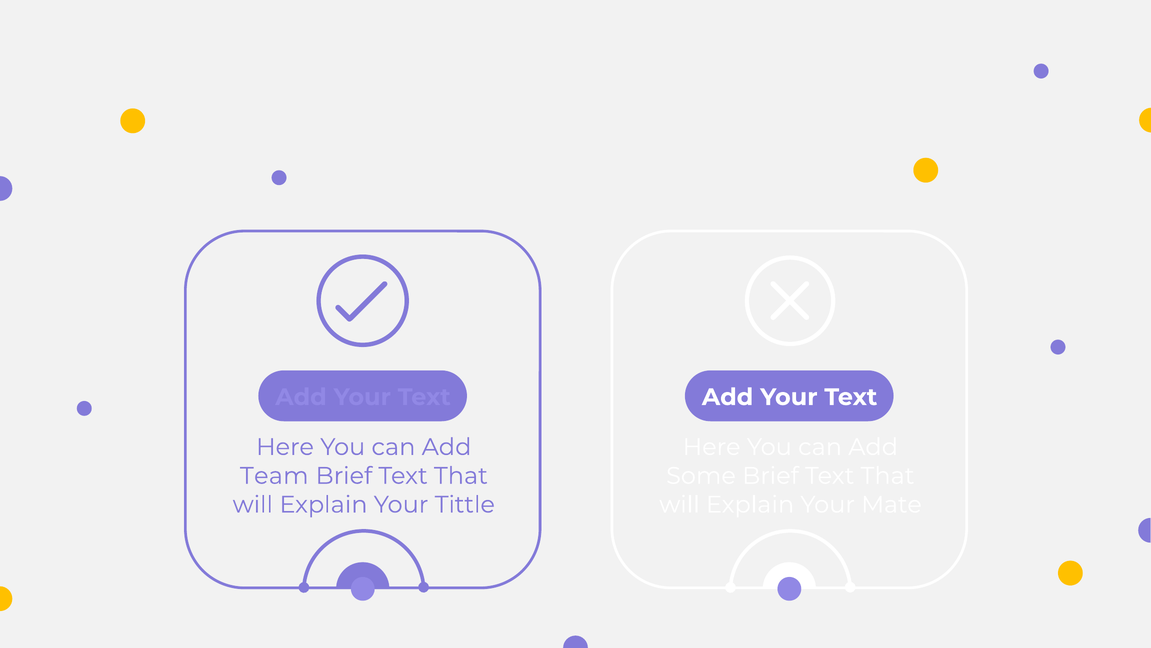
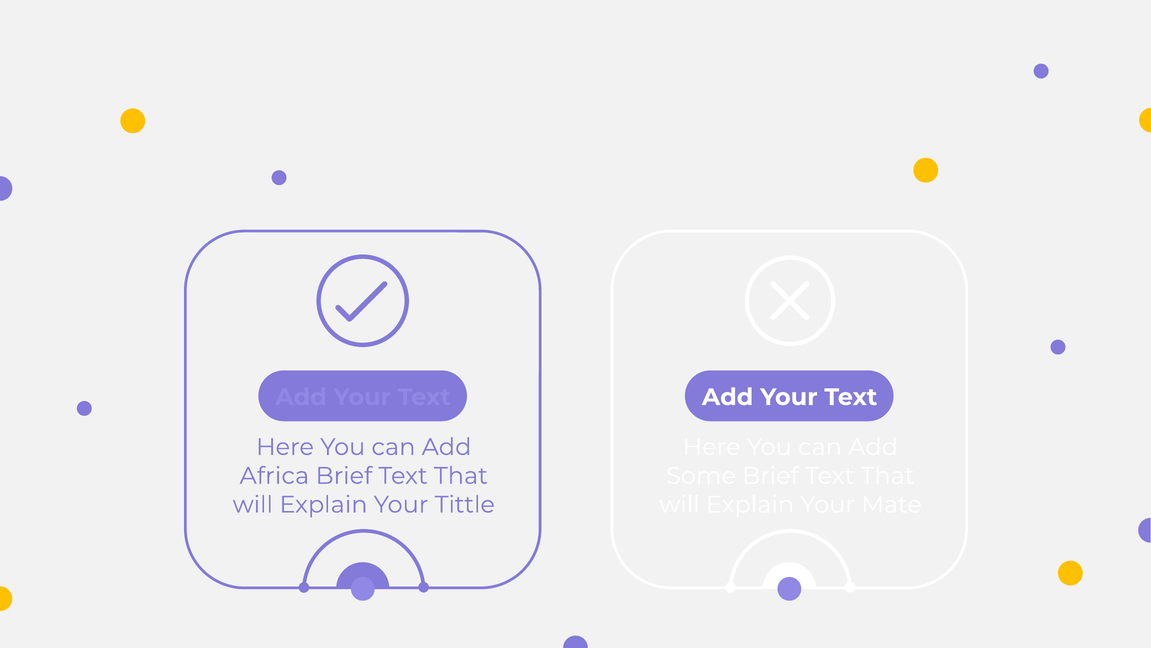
Team: Team -> Africa (274, 475)
